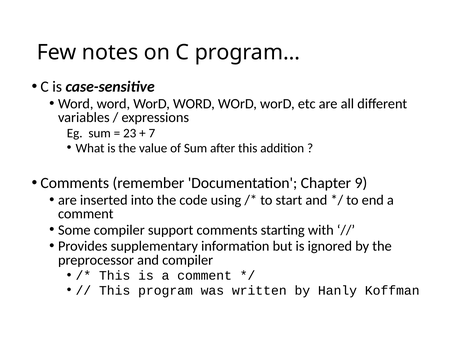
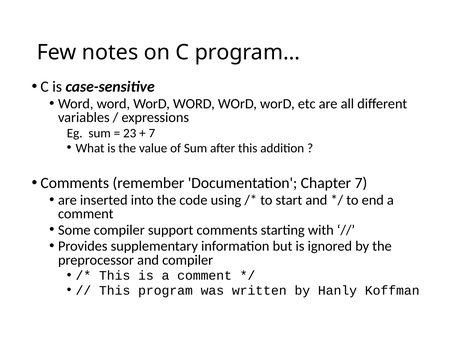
Chapter 9: 9 -> 7 (361, 183)
